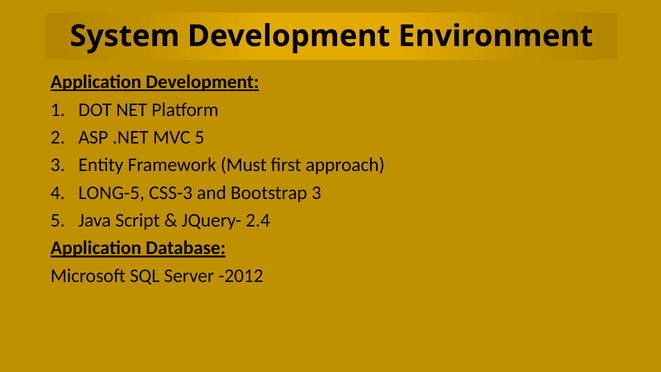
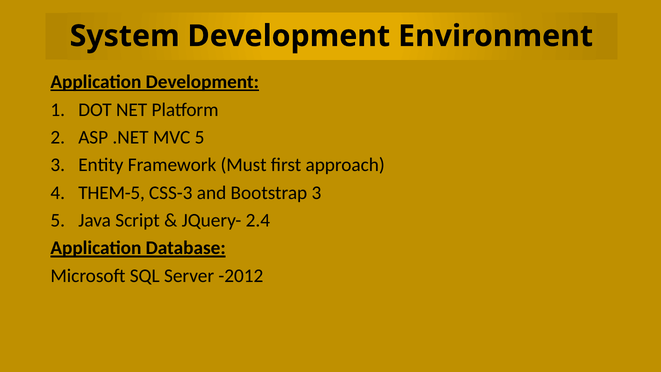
LONG-5: LONG-5 -> THEM-5 (112, 193)
